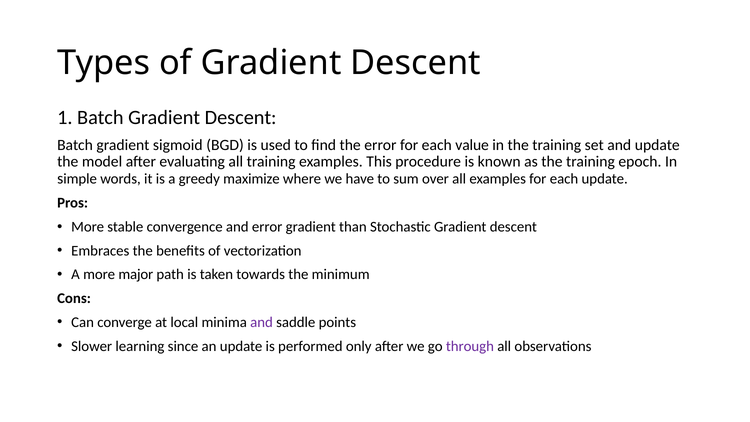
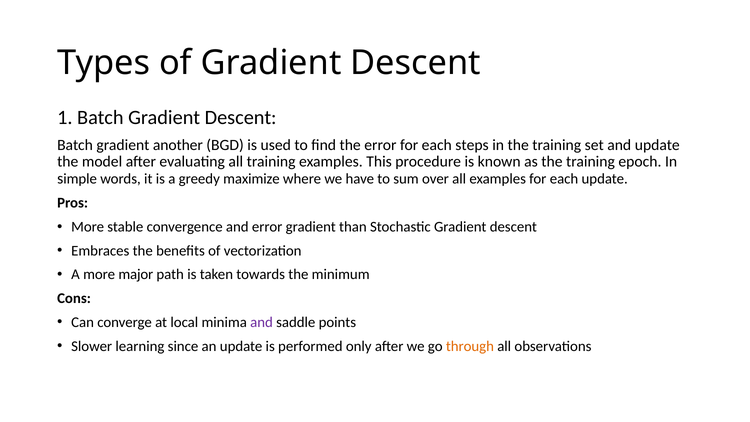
sigmoid: sigmoid -> another (178, 145)
value: value -> steps (472, 145)
through colour: purple -> orange (470, 346)
